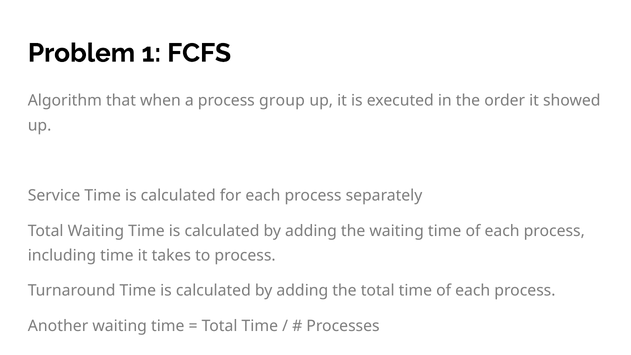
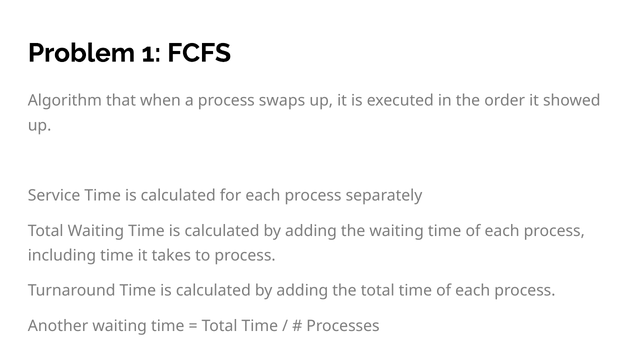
group: group -> swaps (282, 101)
